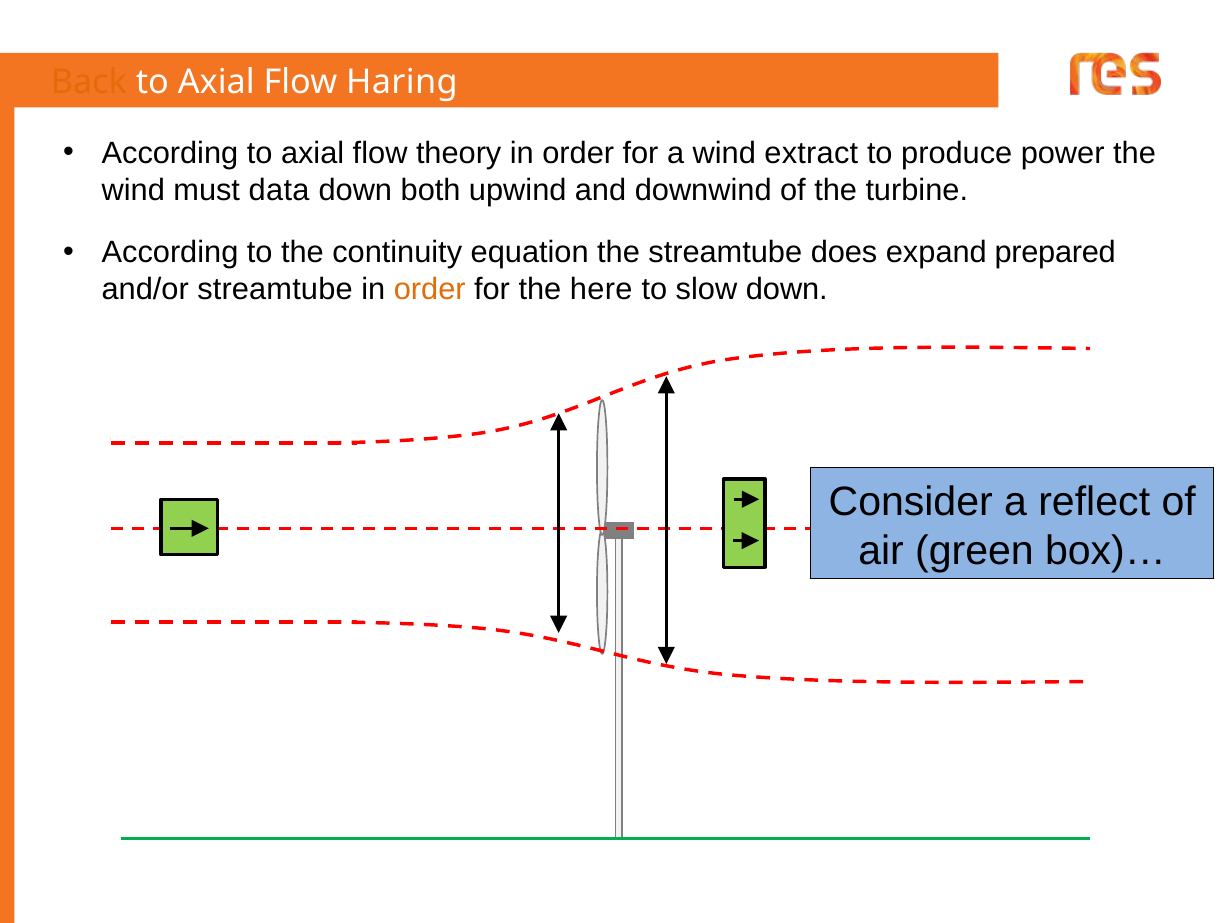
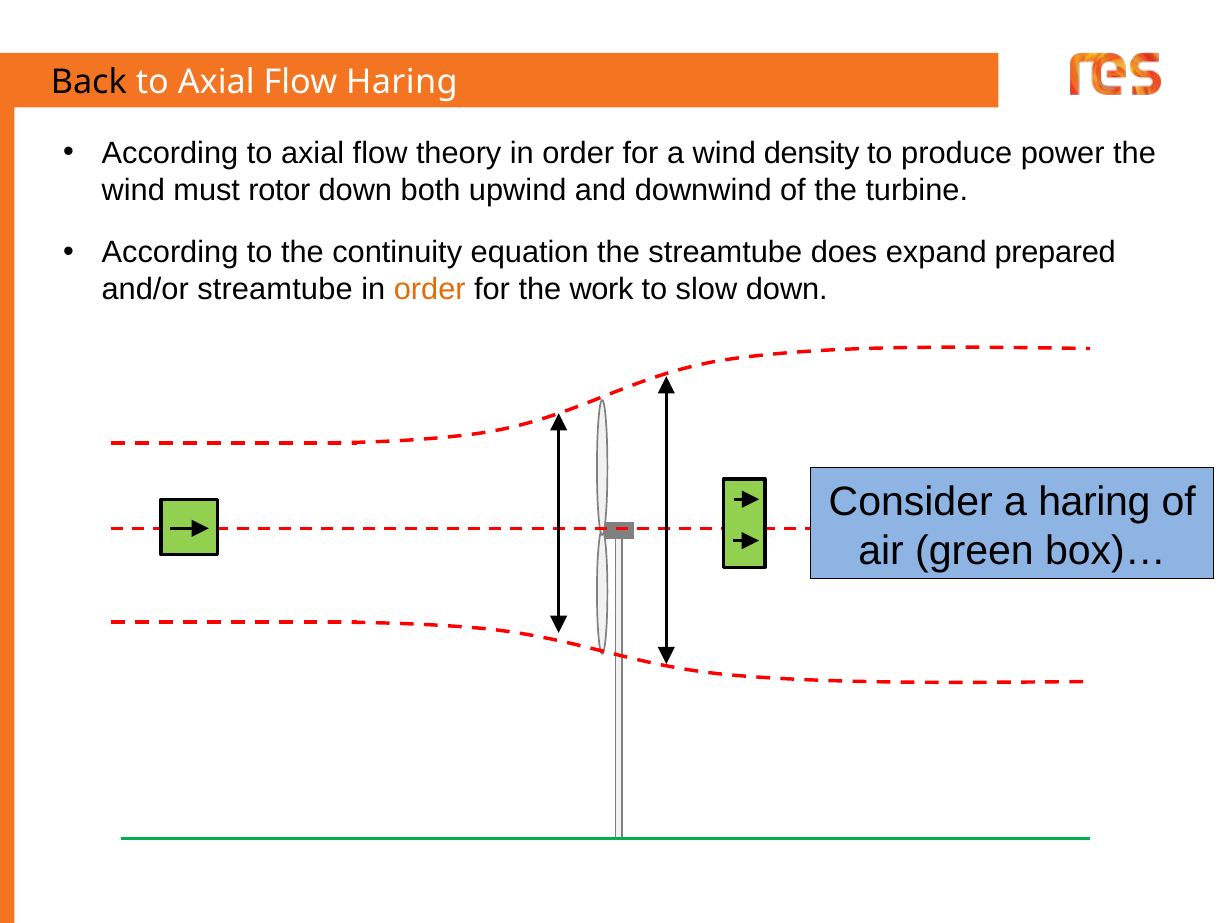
Back colour: orange -> black (89, 82)
extract: extract -> density (812, 154)
data: data -> rotor (279, 190)
here: here -> work (602, 290)
a reflect: reflect -> haring (1094, 502)
